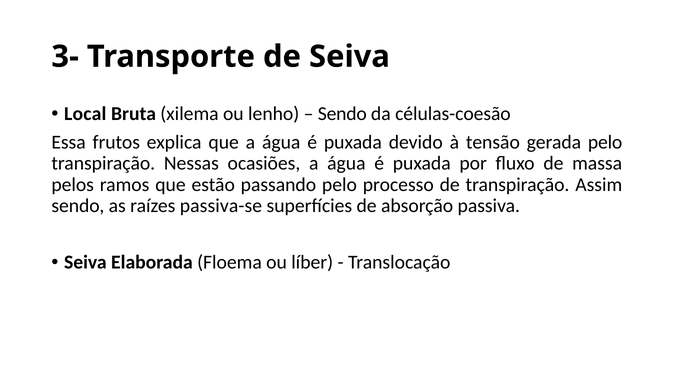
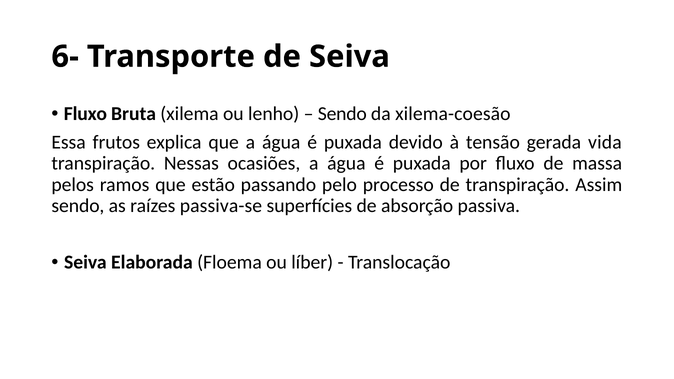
3-: 3- -> 6- (65, 57)
Local: Local -> Fluxo (85, 114)
células-coesão: células-coesão -> xilema-coesão (453, 114)
gerada pelo: pelo -> vida (605, 142)
